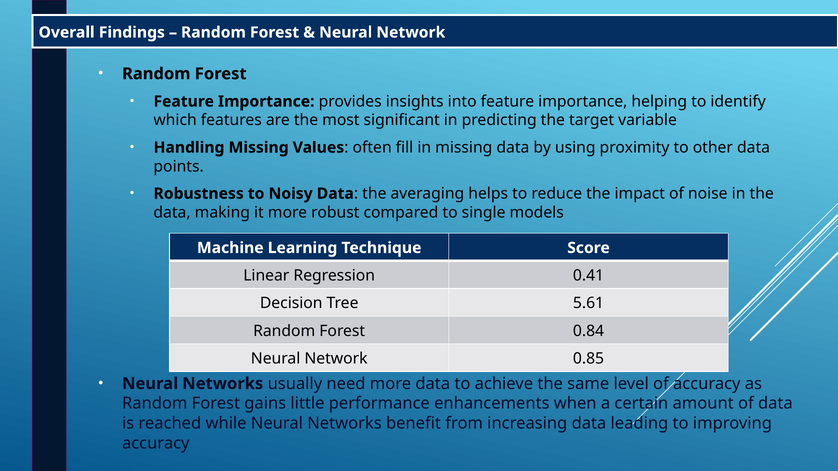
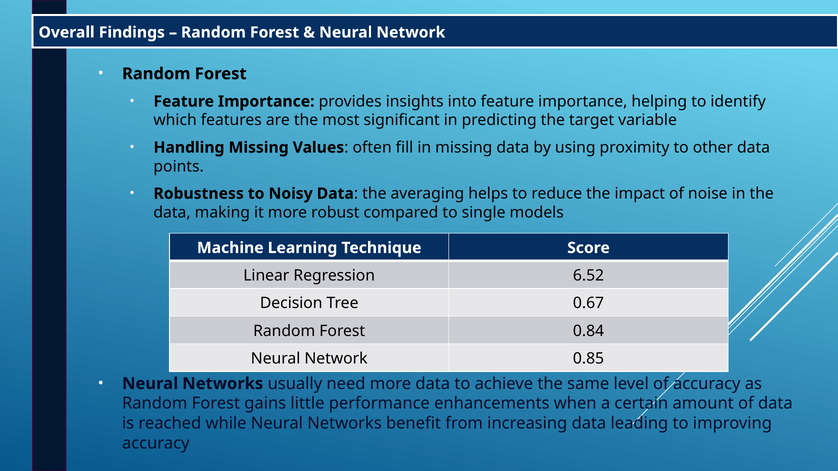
0.41: 0.41 -> 6.52 (589, 276)
5.61: 5.61 -> 0.67 (589, 303)
